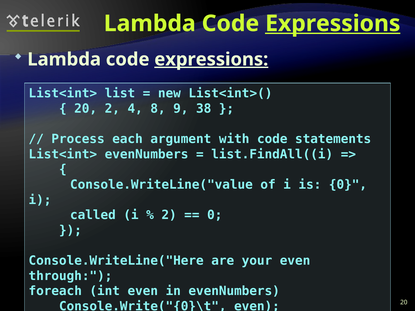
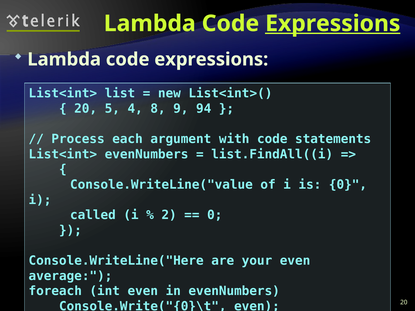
expressions underline: present -> none (211, 59)
20 2: 2 -> 5 (112, 109)
38: 38 -> 94 (204, 109)
through: through -> average (70, 276)
